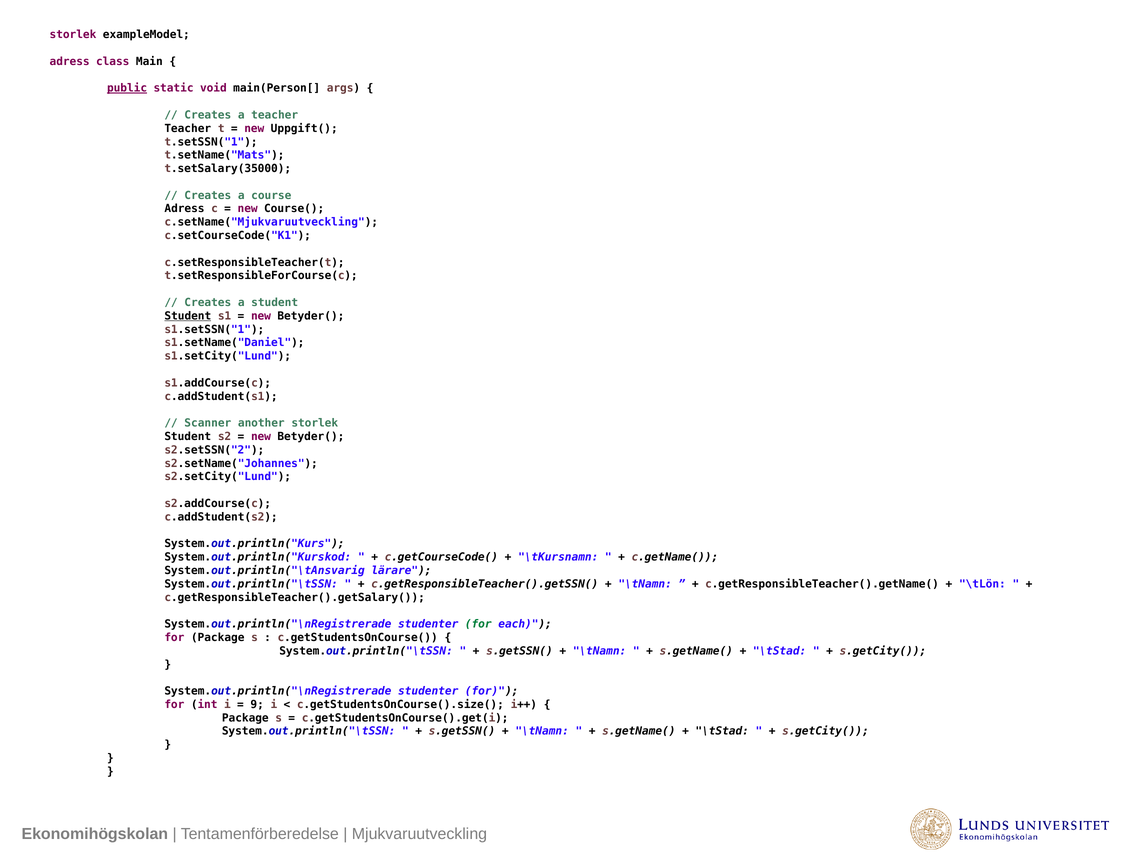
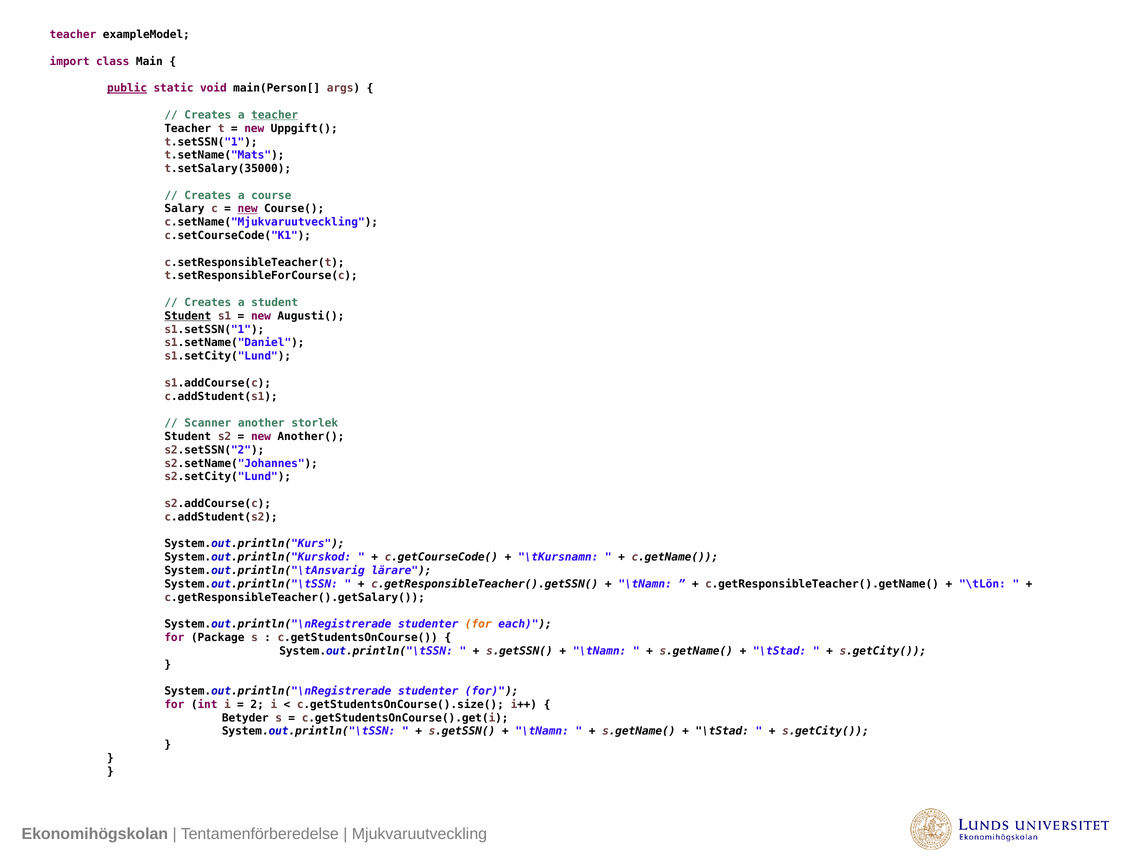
storlek: storlek -> teacher (73, 35)
adress: adress -> import (70, 61)
teacher underline: none -> present (275, 115)
Adress: Adress -> Salary (185, 209)
new underline: none -> present (248, 209)
Betyder(: Betyder( -> Augusti( (311, 316)
Betyder(: Betyder( -> Another( (311, 436)
for colour: green -> orange (478, 624)
9: 9 -> 2 (257, 704)
Package: Package -> Betyder (245, 717)
